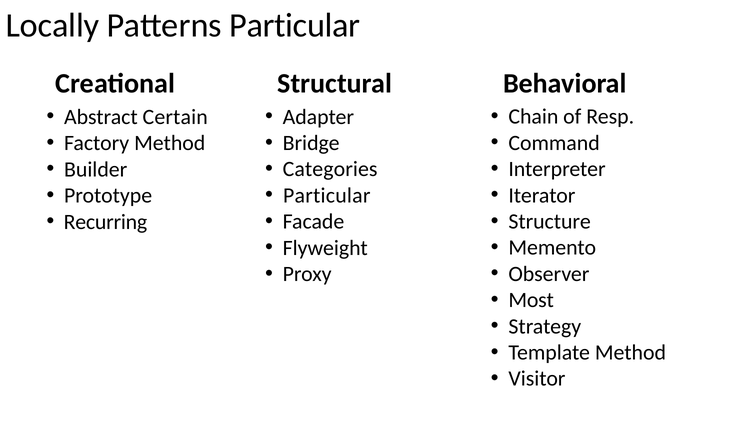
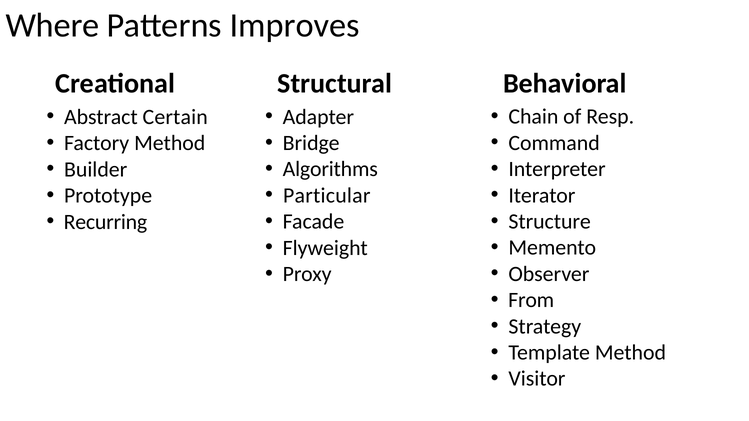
Locally: Locally -> Where (52, 26)
Patterns Particular: Particular -> Improves (295, 26)
Categories: Categories -> Algorithms (330, 169)
Most: Most -> From (531, 300)
